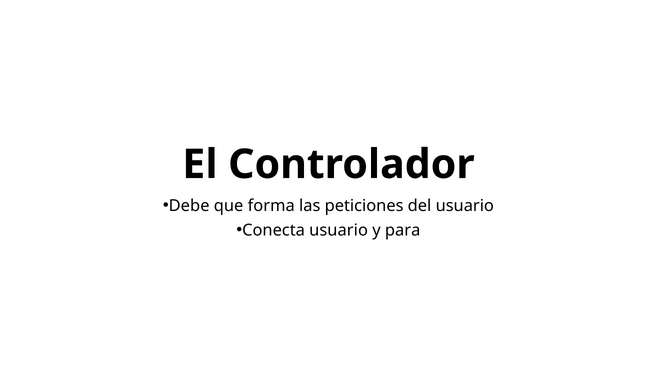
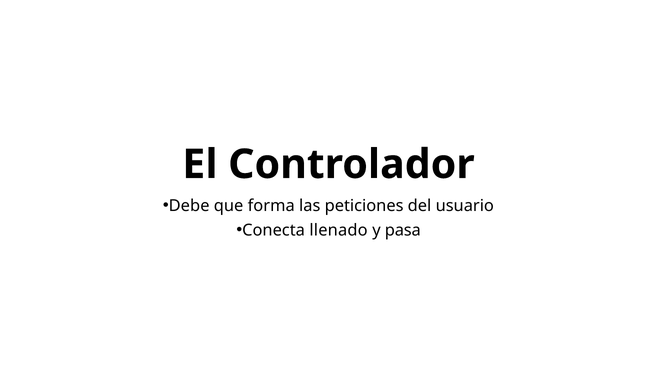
Conecta usuario: usuario -> llenado (339, 230)
para: para -> pasa (403, 230)
